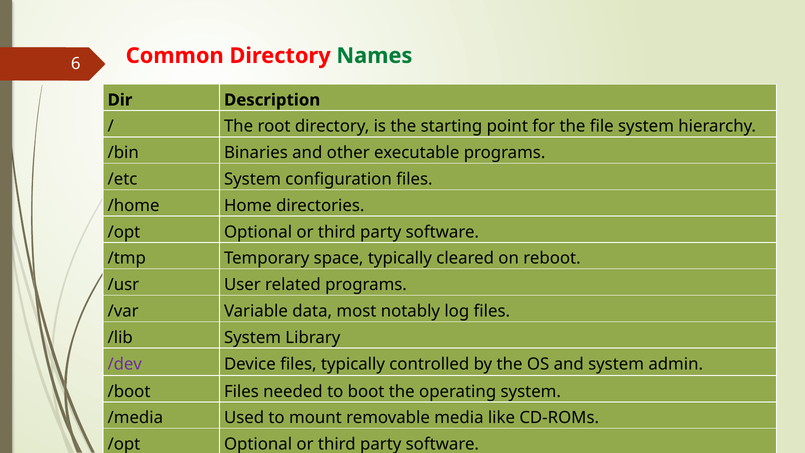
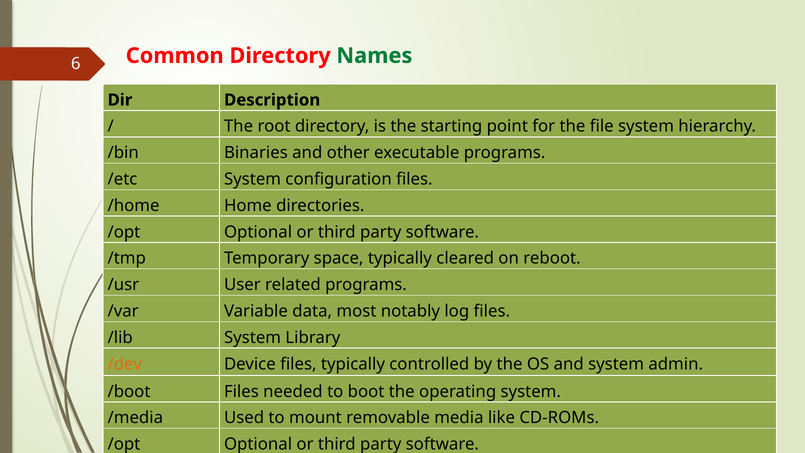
/dev colour: purple -> orange (125, 364)
